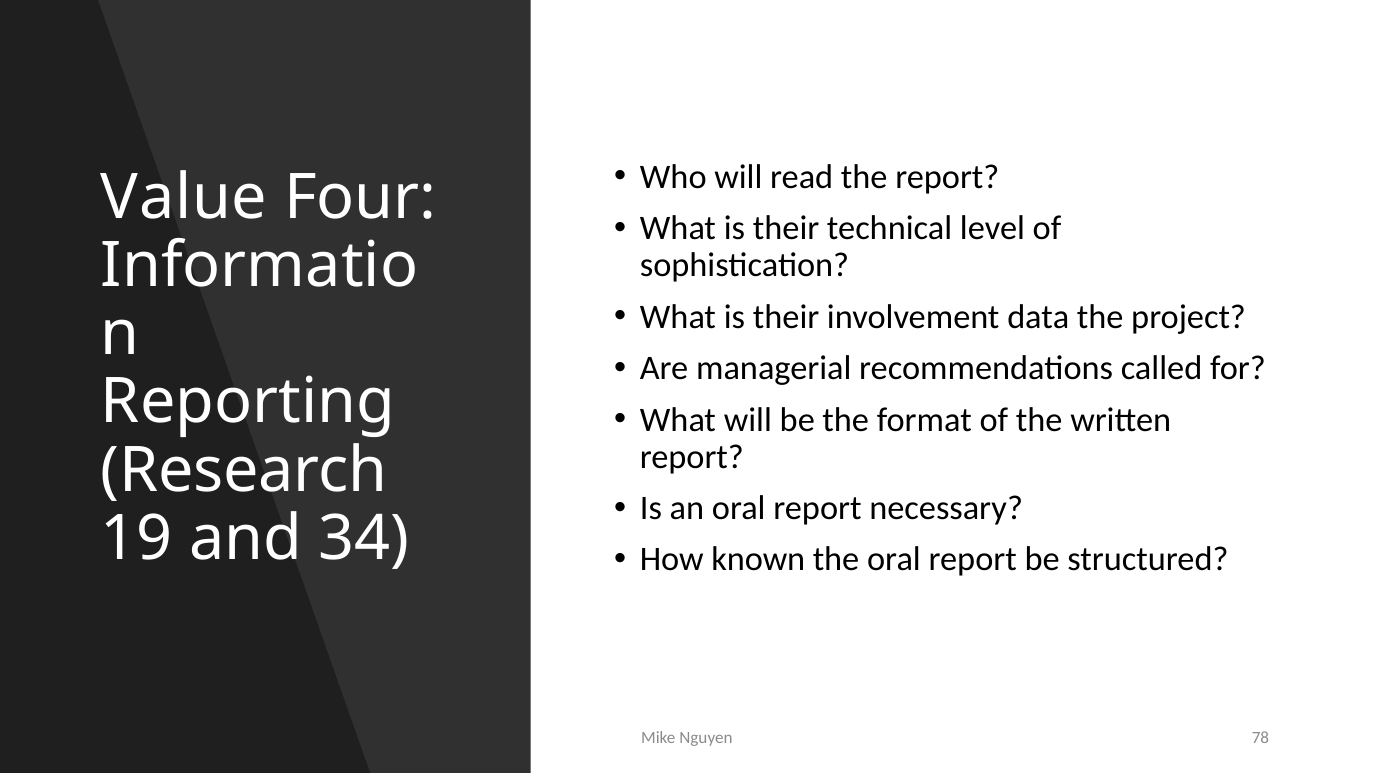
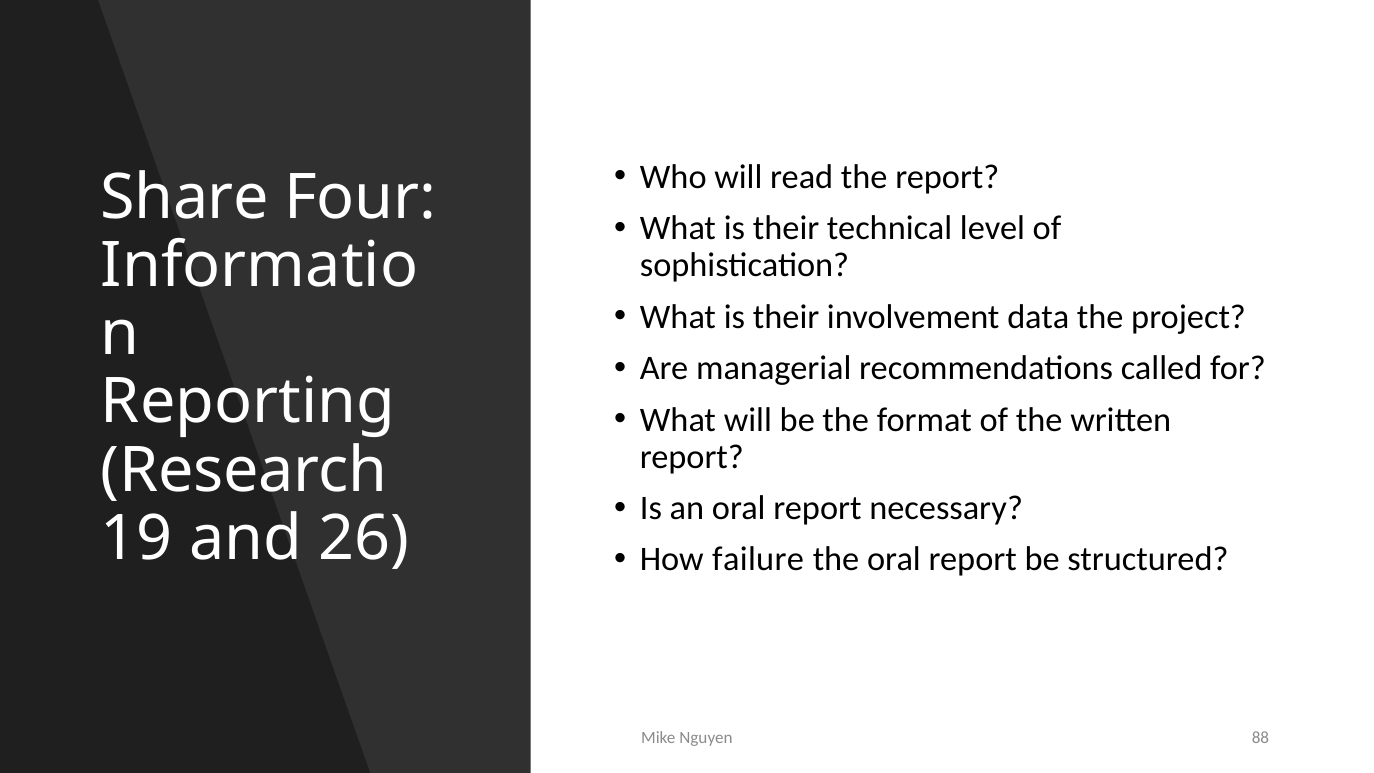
Value: Value -> Share (185, 198)
34: 34 -> 26 (364, 538)
known: known -> failure (758, 559)
78: 78 -> 88 (1261, 738)
